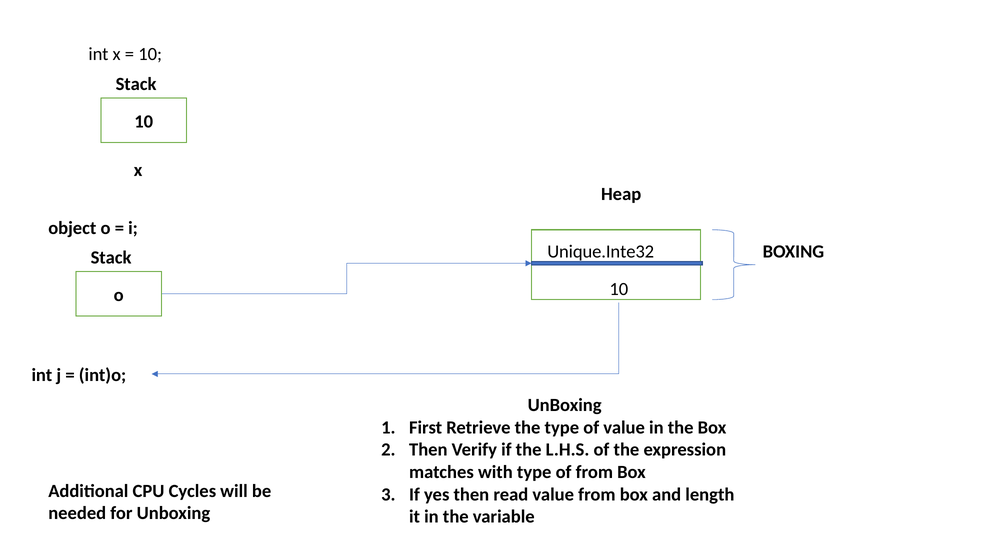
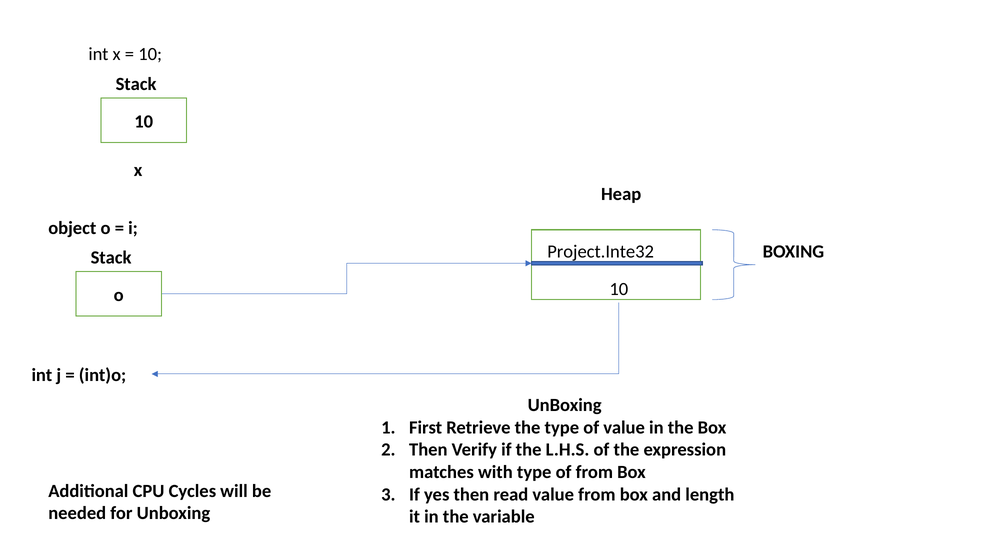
Unique.Inte32: Unique.Inte32 -> Project.Inte32 (601, 252)
